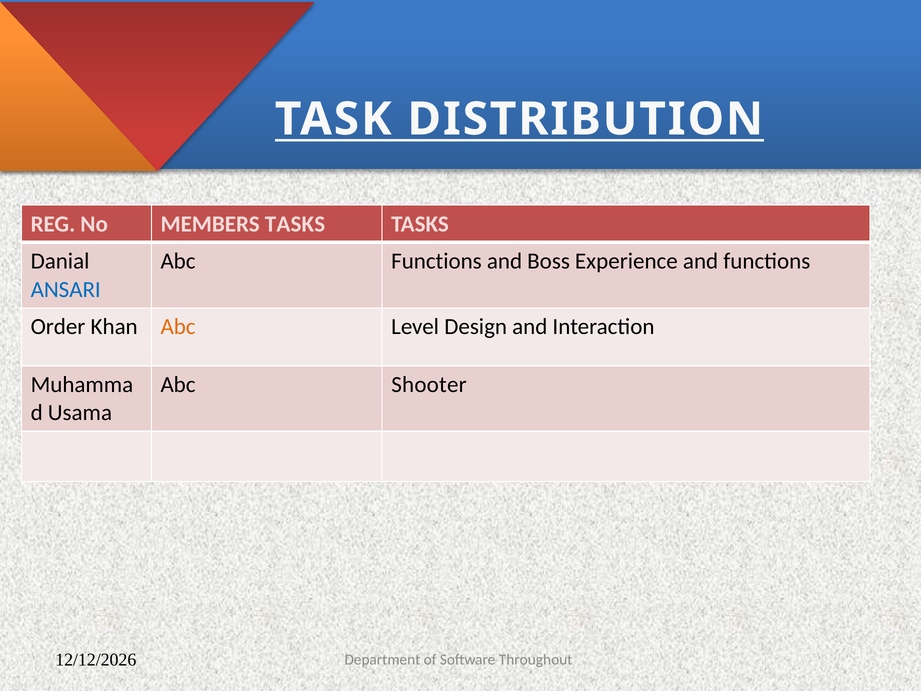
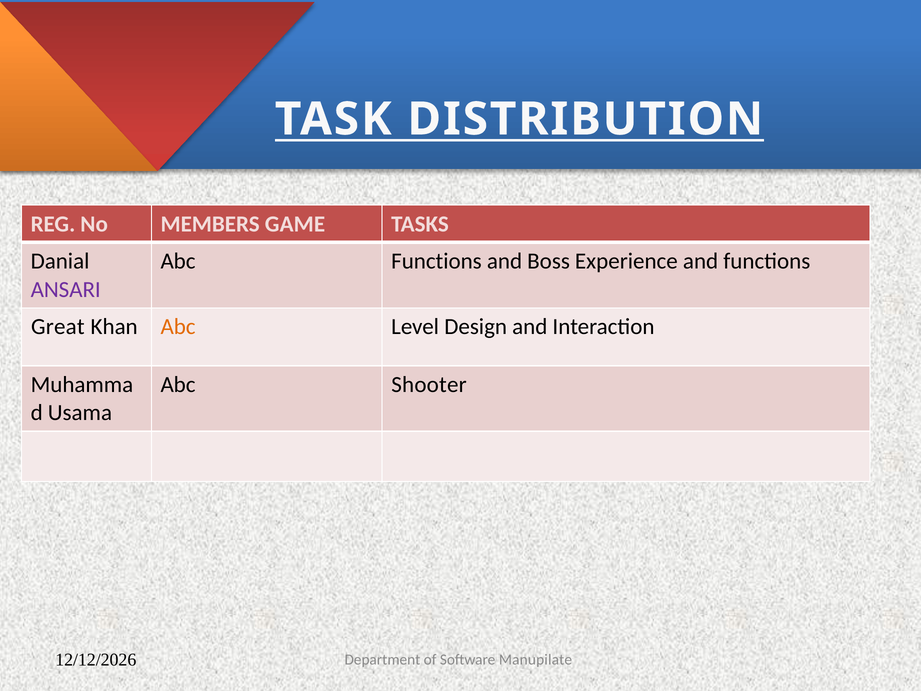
MEMBERS TASKS: TASKS -> GAME (295, 224)
ANSARI colour: blue -> purple (66, 289)
Order: Order -> Great (58, 327)
Throughout: Throughout -> Manupilate (536, 660)
